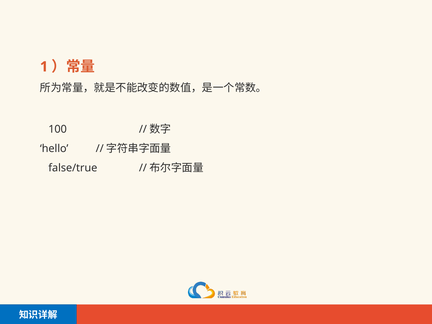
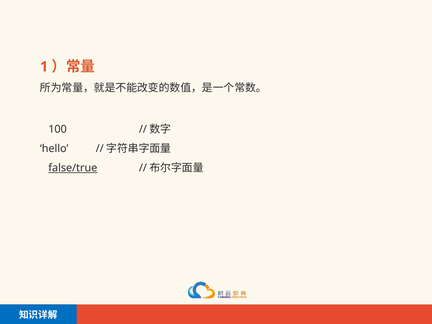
false/true underline: none -> present (73, 168)
